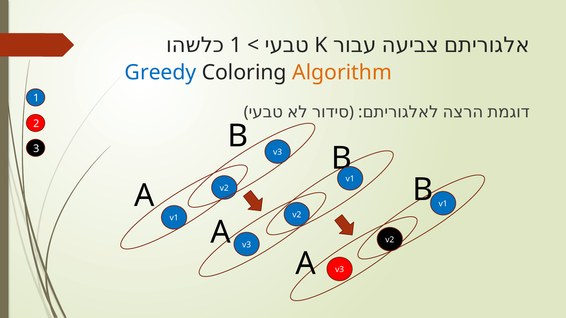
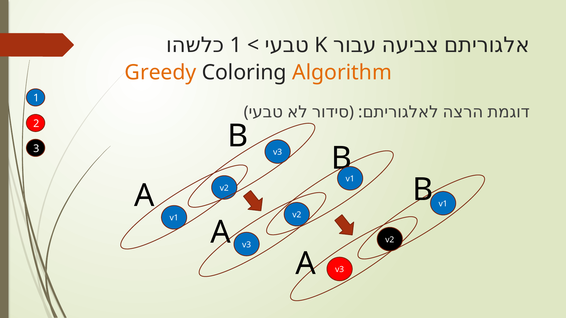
Greedy colour: blue -> orange (160, 73)
